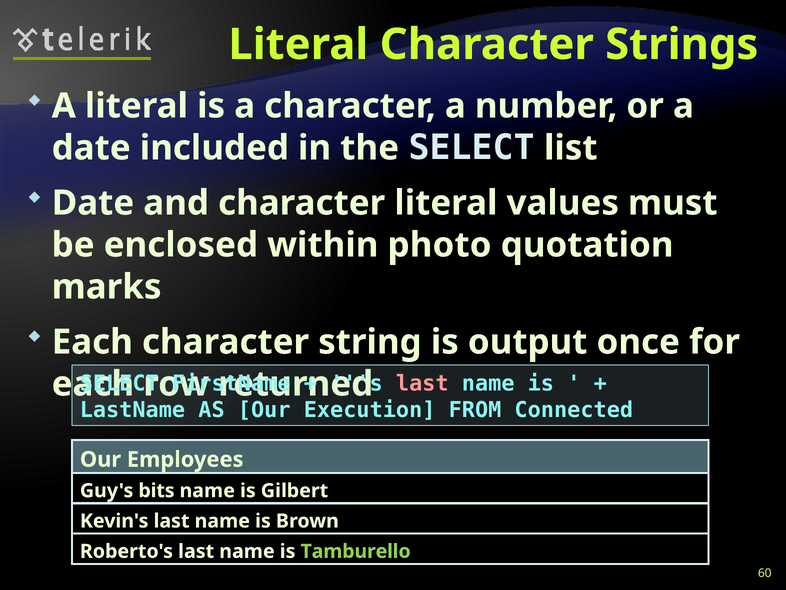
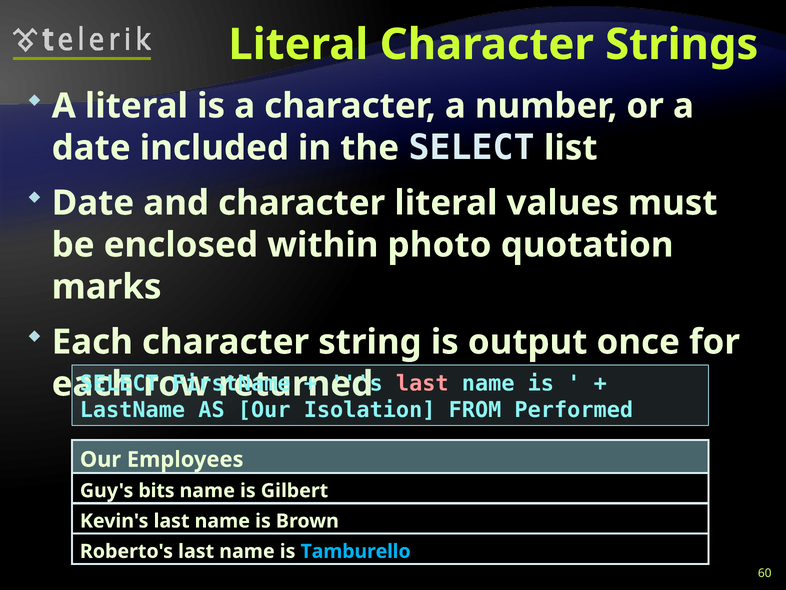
Execution: Execution -> Isolation (370, 410)
Connected: Connected -> Performed (574, 410)
Tamburello colour: light green -> light blue (356, 551)
